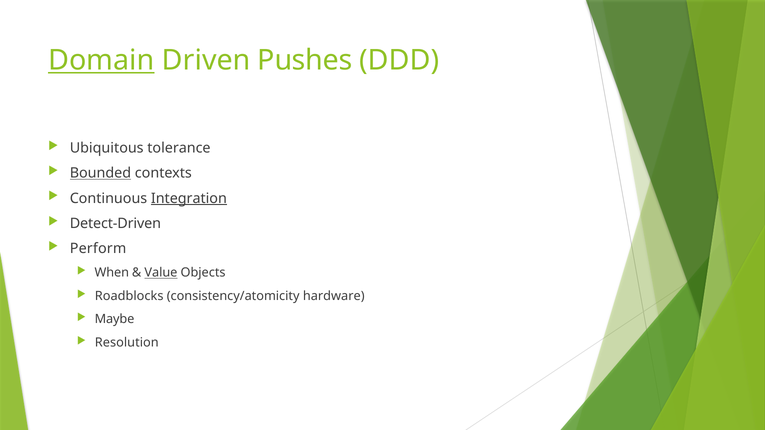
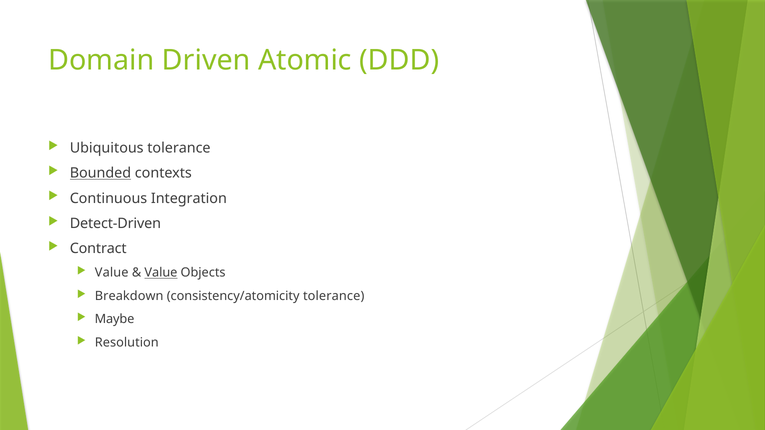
Domain underline: present -> none (101, 60)
Pushes: Pushes -> Atomic (305, 60)
Integration underline: present -> none (189, 198)
Perform: Perform -> Contract (98, 249)
When: When -> Value (112, 273)
Roadblocks: Roadblocks -> Breakdown (129, 296)
consistency/atomicity hardware: hardware -> tolerance (334, 296)
